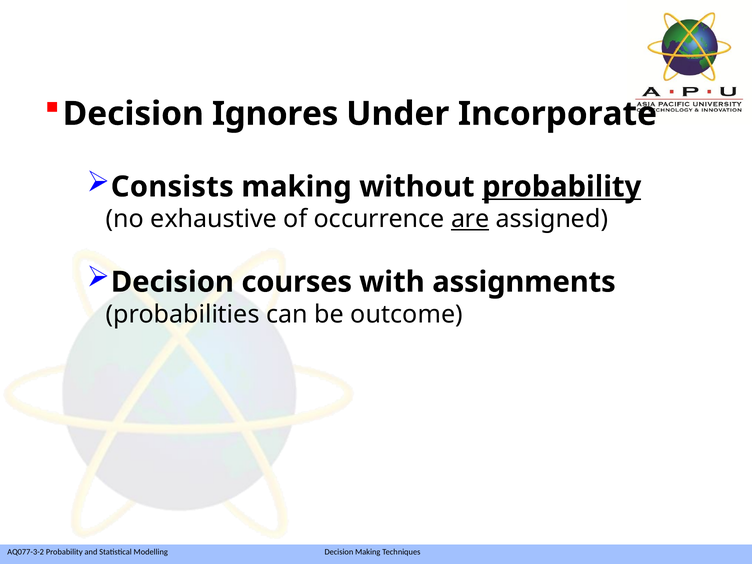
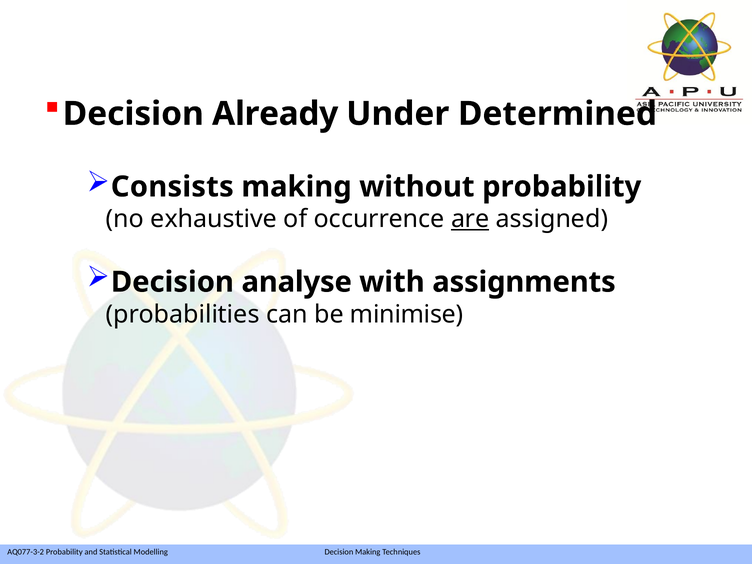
Ignores: Ignores -> Already (275, 114)
Incorporate: Incorporate -> Determined (558, 114)
probability underline: present -> none (562, 187)
courses: courses -> analyse (297, 282)
outcome: outcome -> minimise (407, 314)
